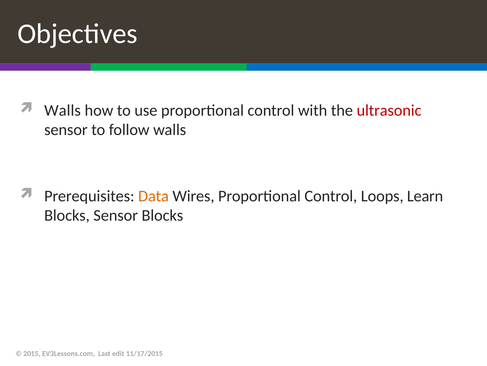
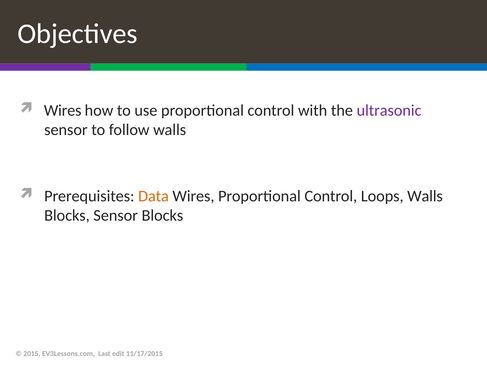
Walls: Walls -> Wires (63, 110)
ultrasonic colour: red -> purple (389, 110)
Loops Learn: Learn -> Walls (425, 196)
